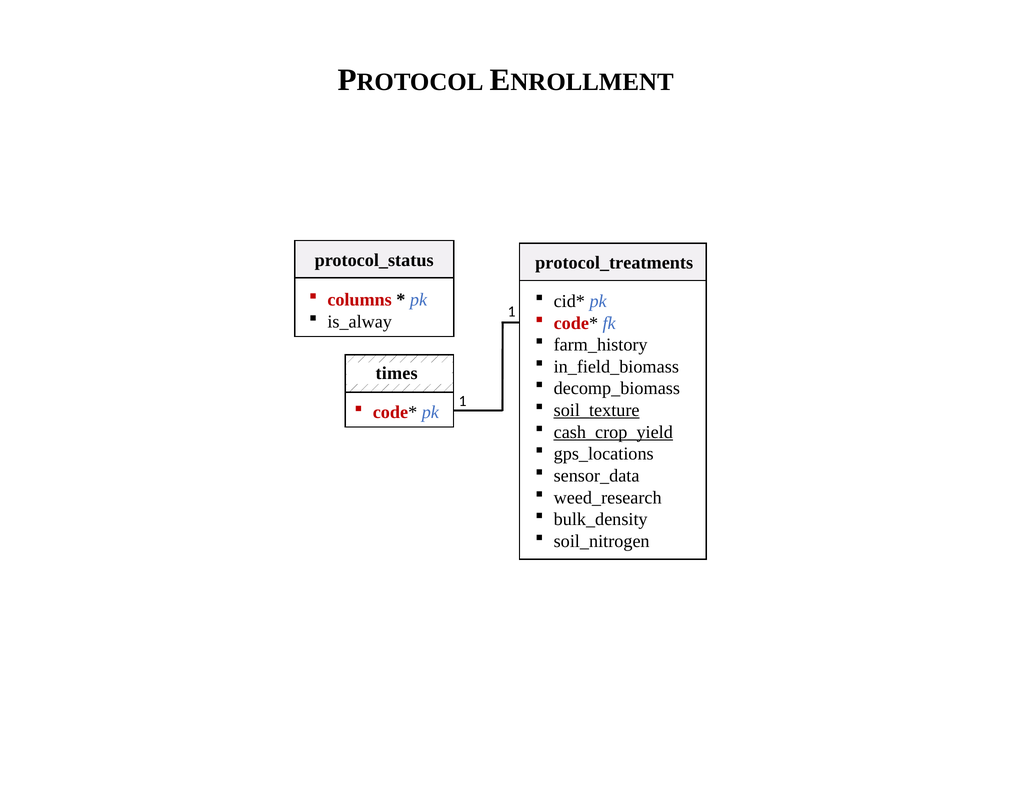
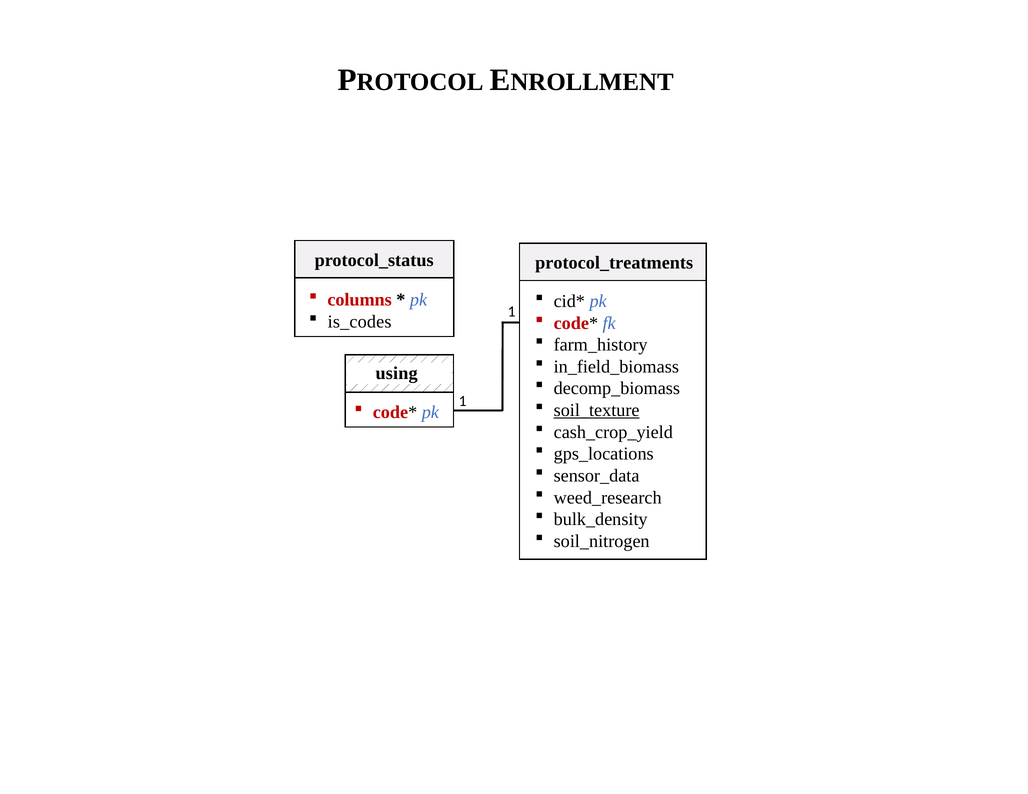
is_alway: is_alway -> is_codes (360, 322)
times: times -> using (397, 373)
cash_crop_yield underline: present -> none (613, 432)
